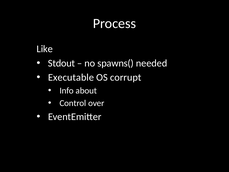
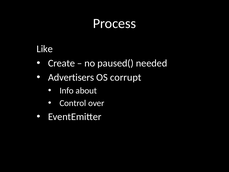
Stdout: Stdout -> Create (61, 63)
spawns(: spawns( -> paused( (116, 63)
Executable: Executable -> Advertisers (71, 77)
